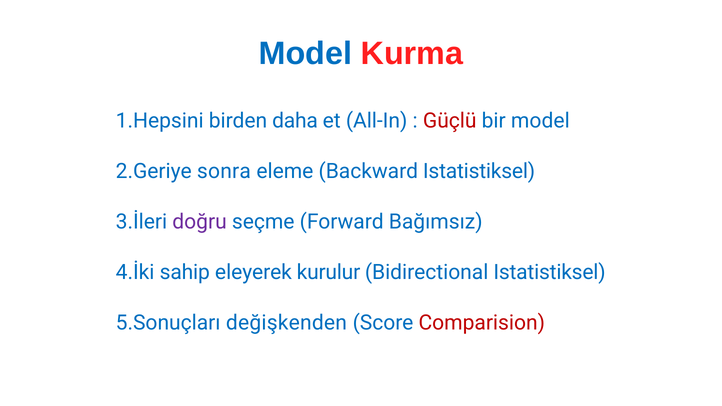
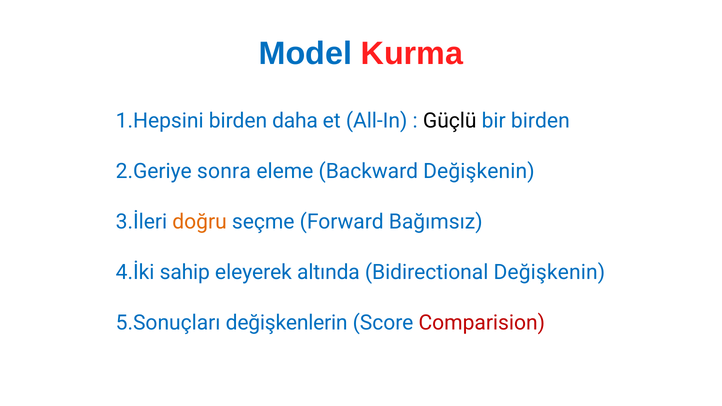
Güçlü colour: red -> black (450, 121)
bir model: model -> birden (540, 121)
Backward Istatistiksel: Istatistiksel -> Değişkenin (479, 171)
doğru colour: purple -> orange (200, 222)
kurulur: kurulur -> altında (328, 273)
Bidirectional Istatistiksel: Istatistiksel -> Değişkenin (549, 273)
değişkenden: değişkenden -> değişkenlerin (287, 323)
